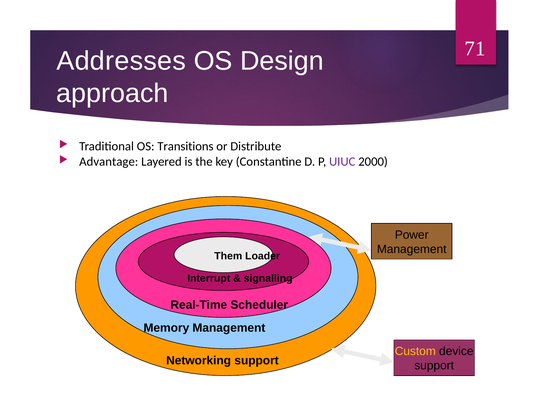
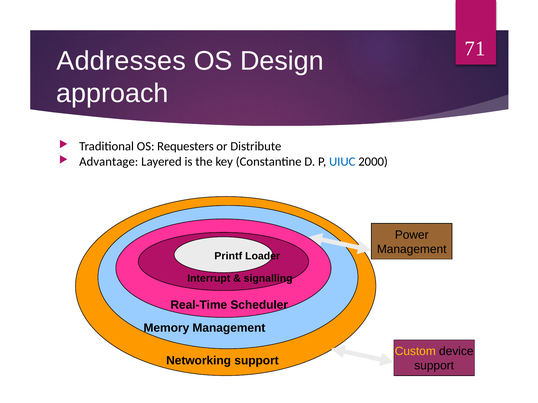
Transitions: Transitions -> Requesters (185, 147)
UIUC colour: purple -> blue (342, 162)
Them: Them -> Printf (228, 256)
